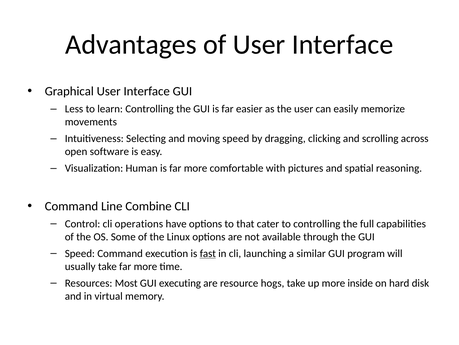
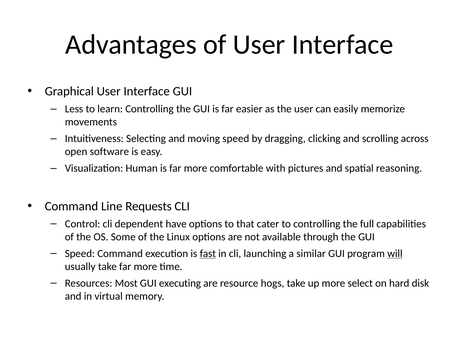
Combine: Combine -> Requests (149, 206)
operations: operations -> dependent (139, 223)
will underline: none -> present (395, 253)
inside: inside -> select (360, 283)
